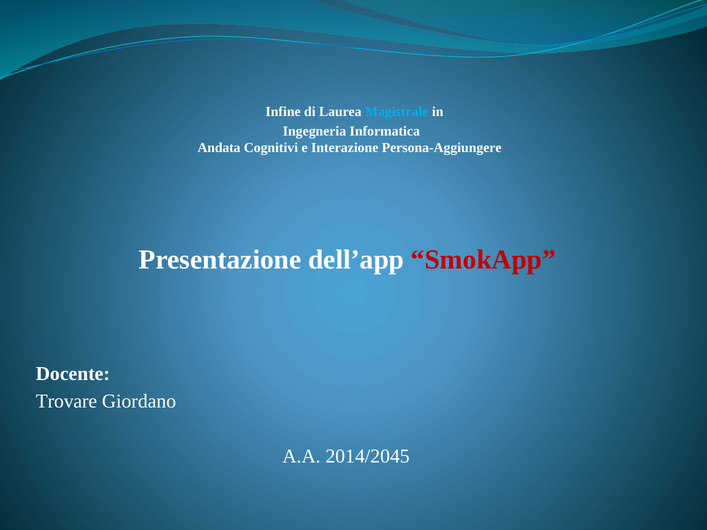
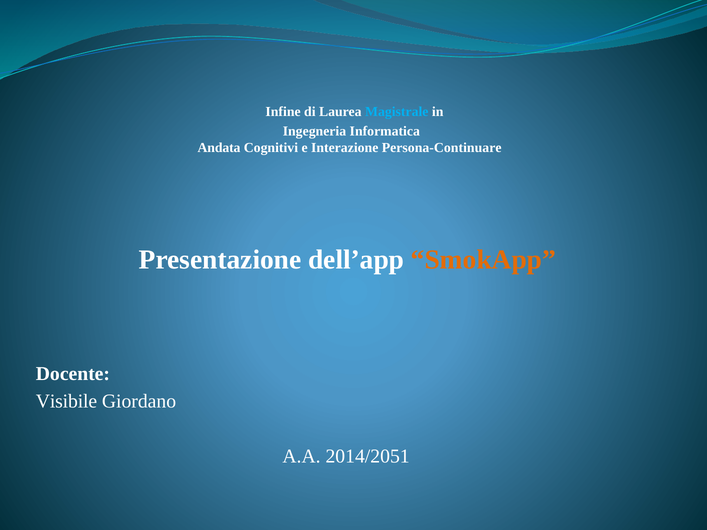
Persona-Aggiungere: Persona-Aggiungere -> Persona-Continuare (442, 148)
SmokApp colour: red -> orange (483, 260)
Trovare: Trovare -> Visibile (66, 402)
2014/2045: 2014/2045 -> 2014/2051 (368, 457)
